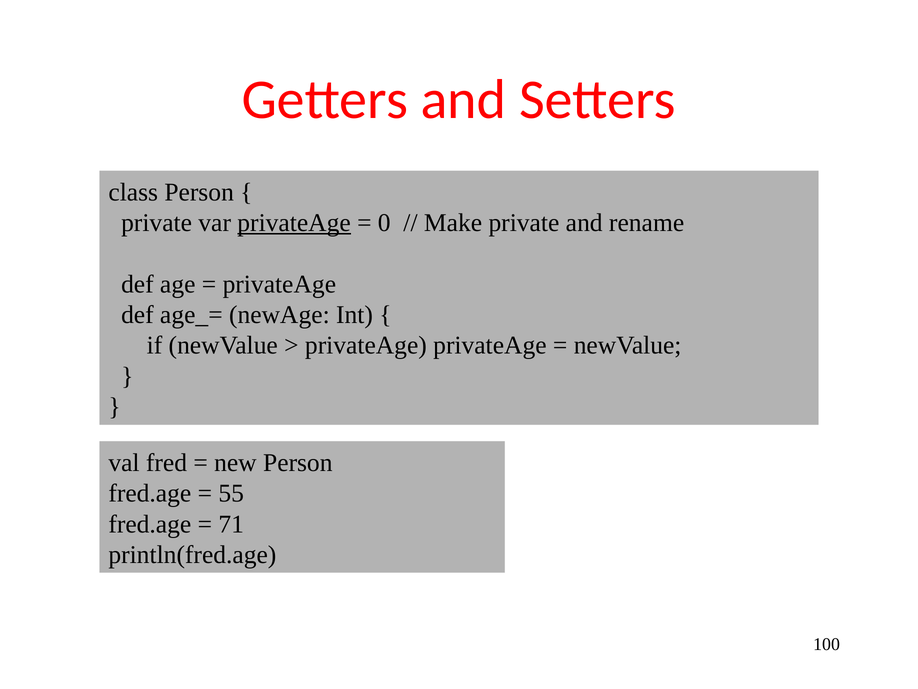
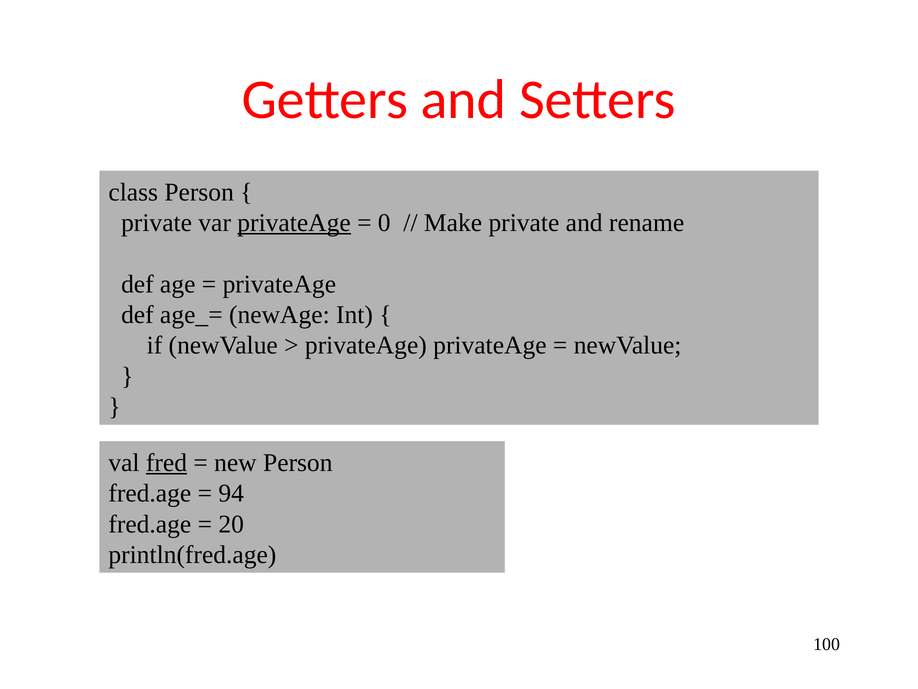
fred underline: none -> present (166, 462)
55: 55 -> 94 (231, 493)
71: 71 -> 20 (231, 524)
